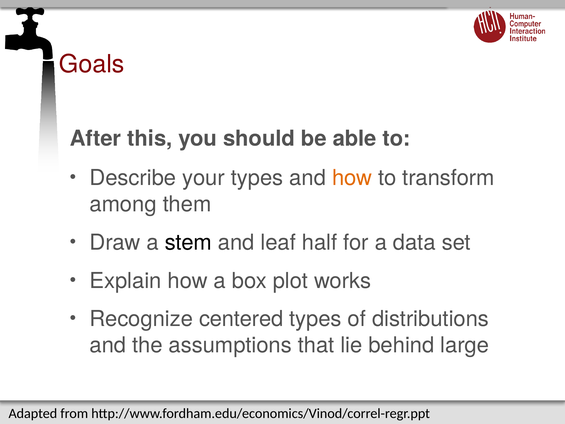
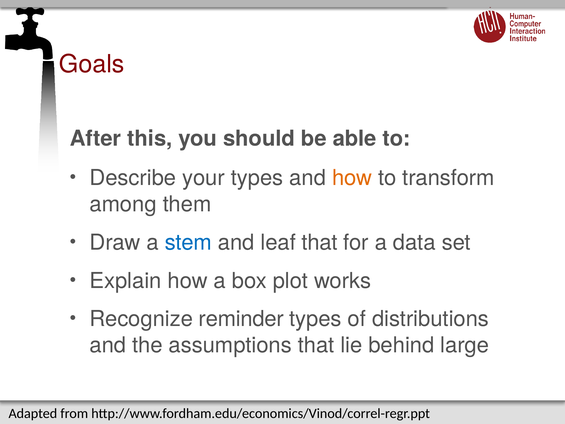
stem colour: black -> blue (188, 242)
leaf half: half -> that (320, 242)
centered: centered -> reminder (241, 319)
